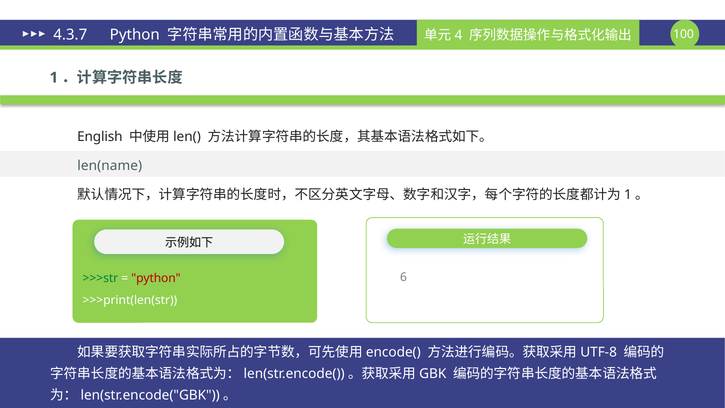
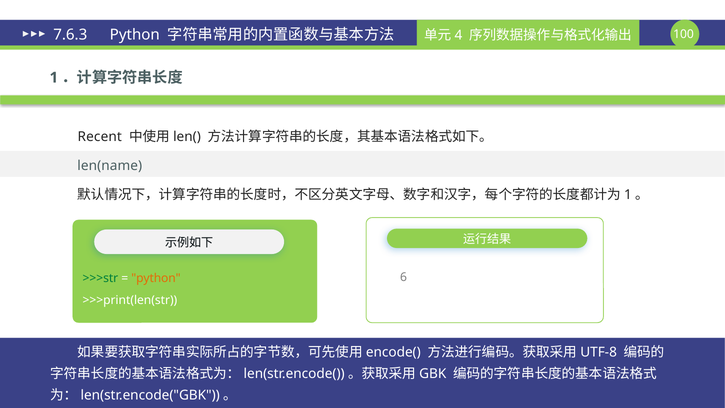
4.3.7: 4.3.7 -> 7.6.3 (70, 34)
English: English -> Recent (100, 137)
python colour: red -> orange (156, 278)
